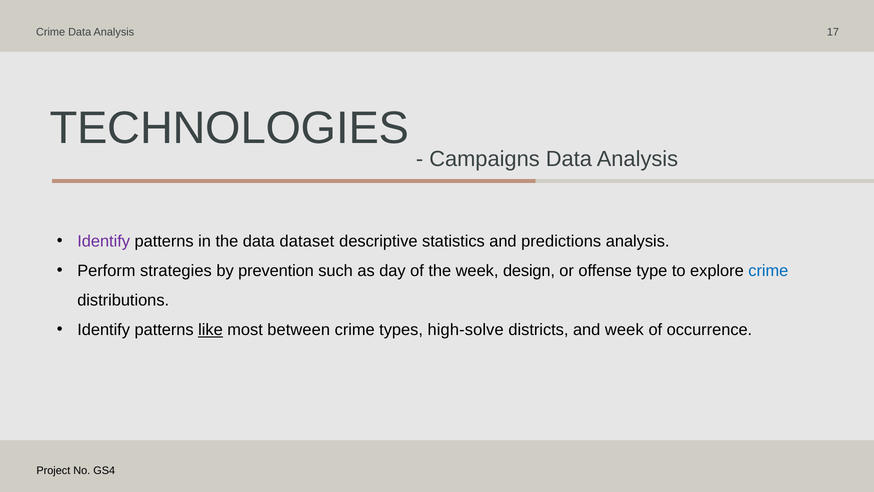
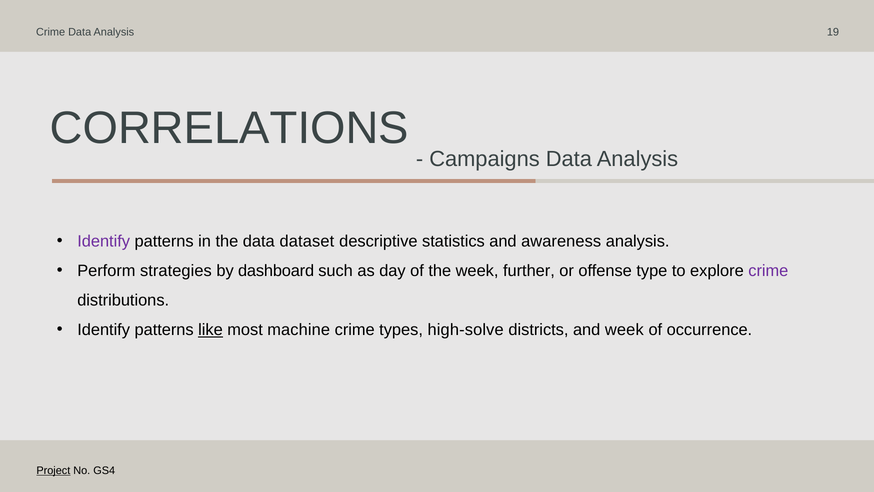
17: 17 -> 19 (833, 32)
TECHNOLOGIES: TECHNOLOGIES -> CORRELATIONS (229, 128)
predictions: predictions -> awareness (561, 241)
prevention: prevention -> dashboard (276, 271)
design: design -> further (529, 271)
crime colour: blue -> purple (768, 271)
between: between -> machine (299, 330)
Project underline: none -> present (53, 470)
